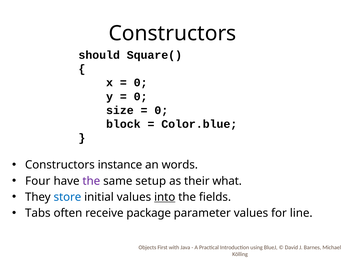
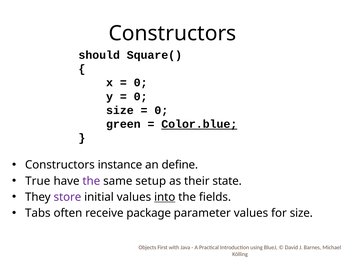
block: block -> green (123, 124)
Color.blue underline: none -> present (199, 124)
words: words -> define (180, 165)
Four: Four -> True (38, 181)
what: what -> state (227, 181)
store colour: blue -> purple (67, 197)
for line: line -> size (301, 213)
